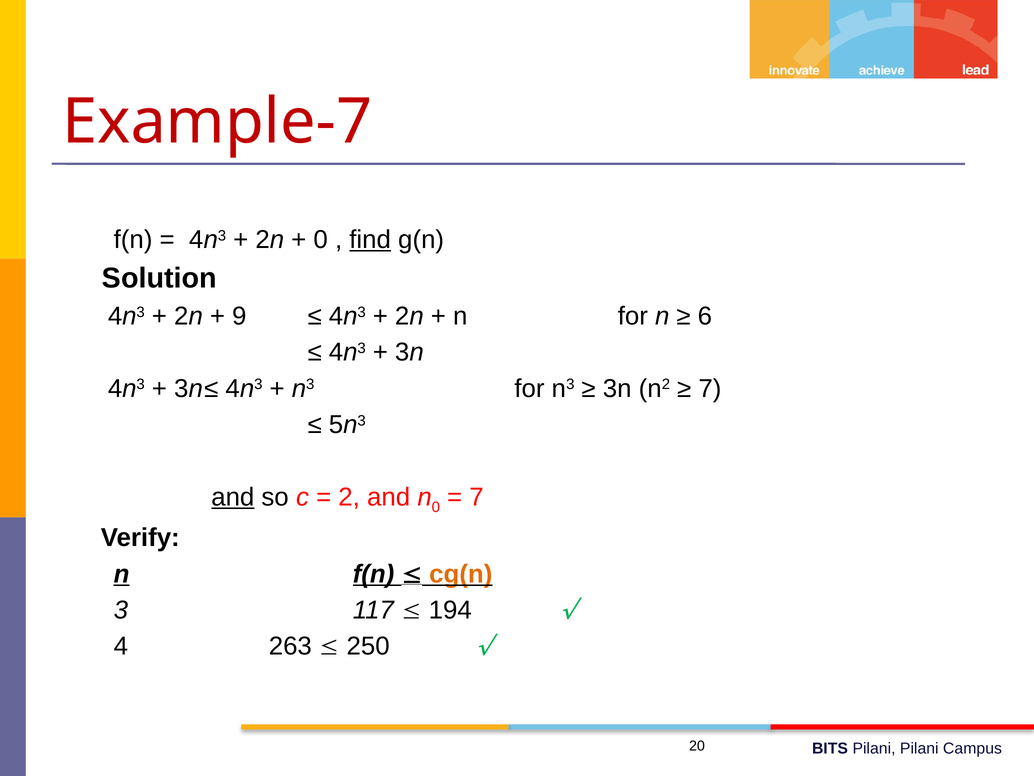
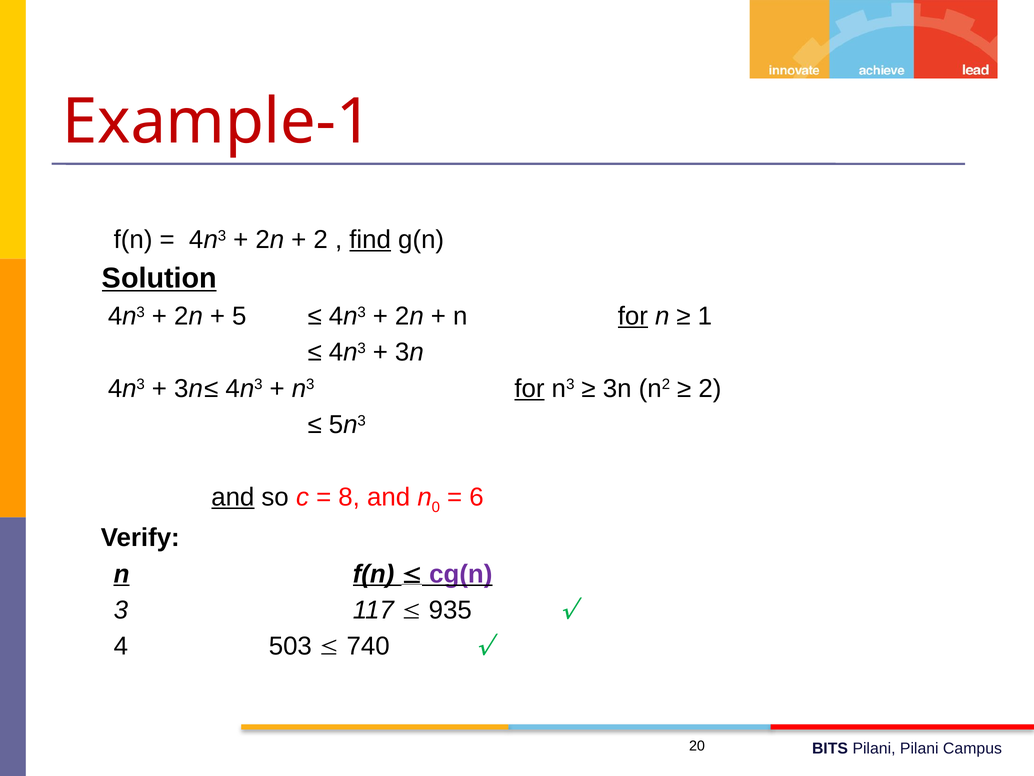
Example-7: Example-7 -> Example-1 (217, 122)
0: 0 -> 2 (321, 240)
Solution underline: none -> present (159, 278)
9: 9 -> 5 (239, 316)
for underline: none -> present (633, 316)
6: 6 -> 1 (705, 316)
for underline: none -> present (529, 388)
7: 7 -> 2 (710, 388)
2: 2 -> 8 (349, 497)
7: 7 -> 6 (476, 497)
cg(n colour: orange -> purple (461, 574)
194: 194 -> 935 (450, 610)
263: 263 -> 503 (290, 646)
250: 250 -> 740 (368, 646)
